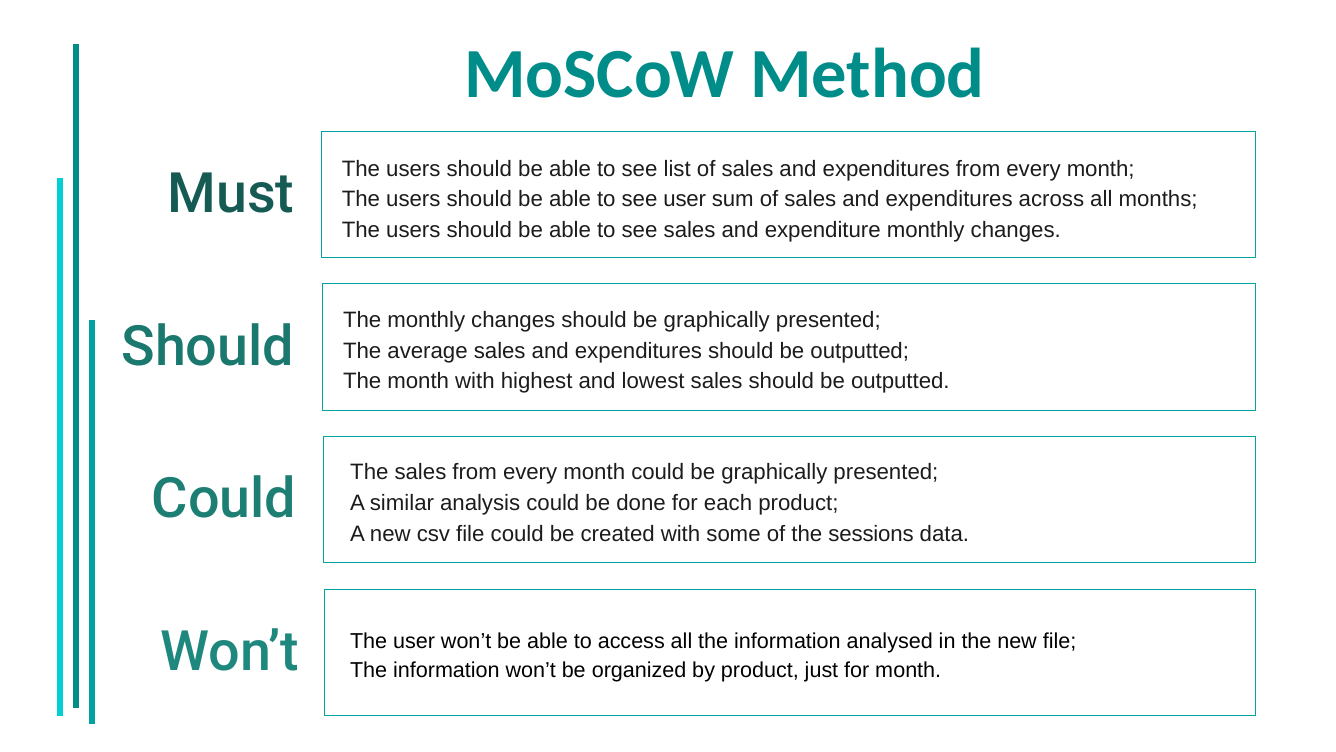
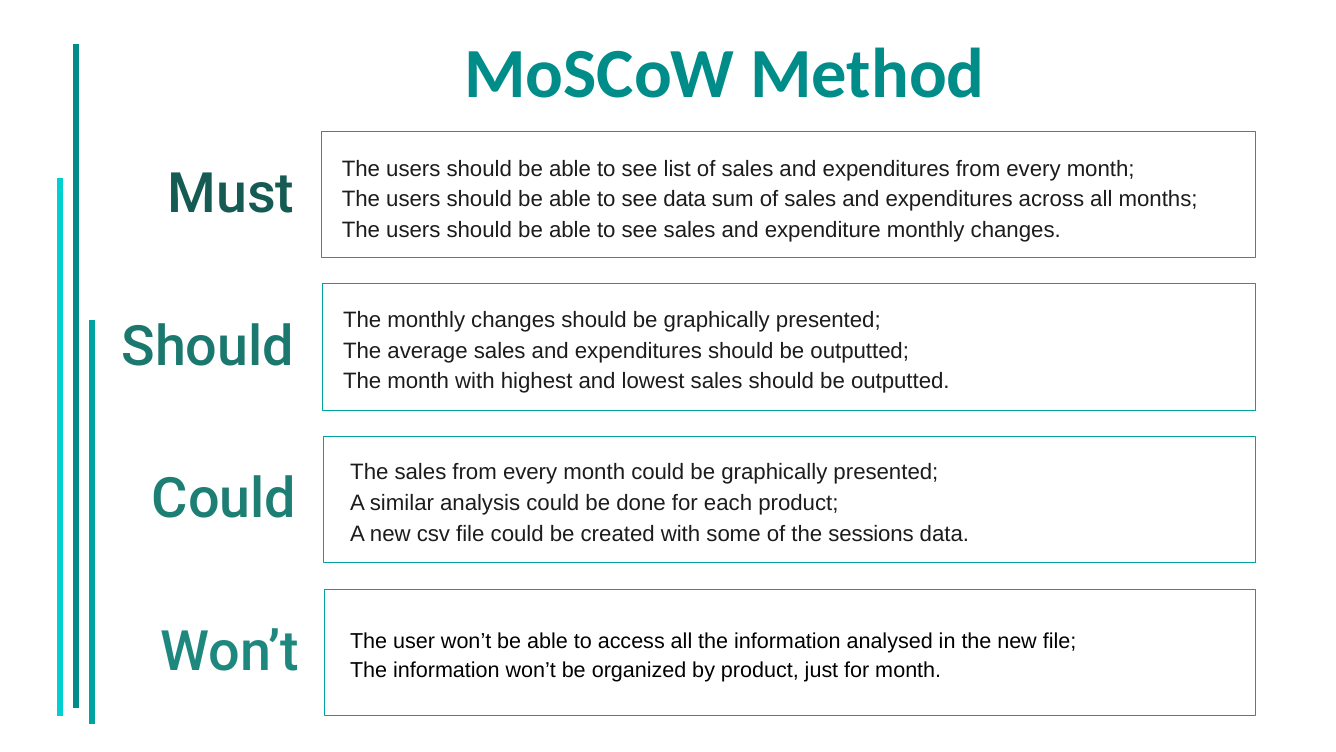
see user: user -> data (685, 199)
